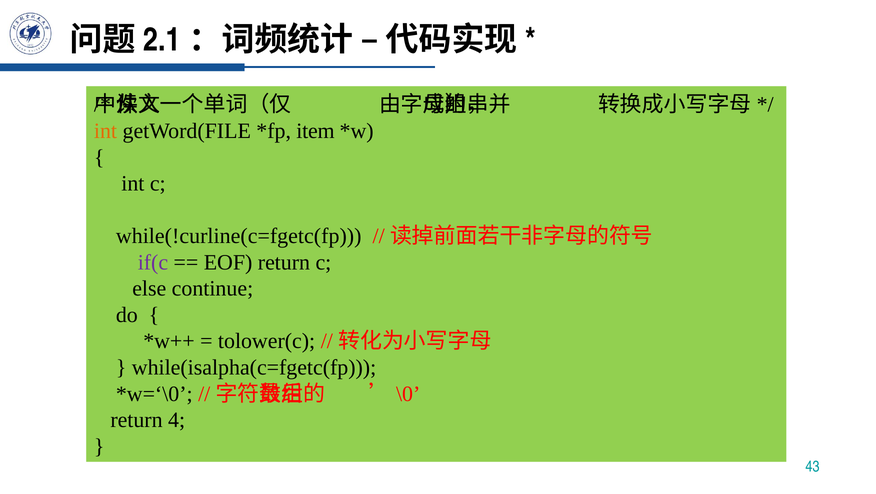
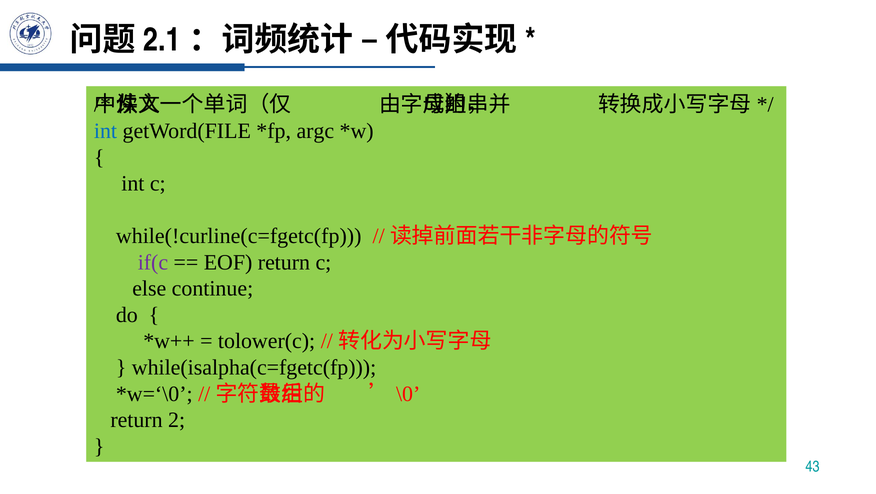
int colour: orange -> blue (106, 131)
item: item -> argc (315, 131)
4: 4 -> 2 (177, 420)
